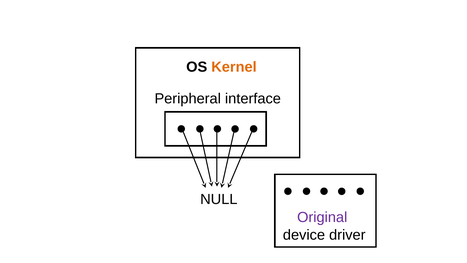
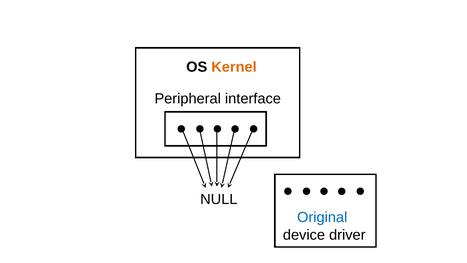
Original colour: purple -> blue (322, 217)
